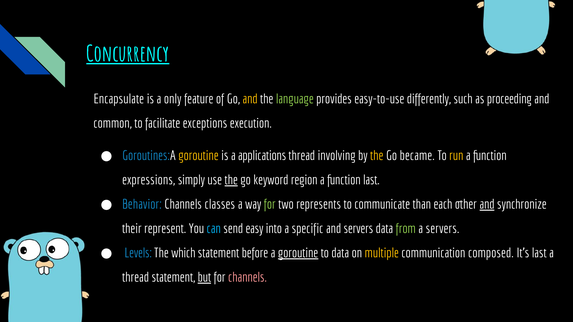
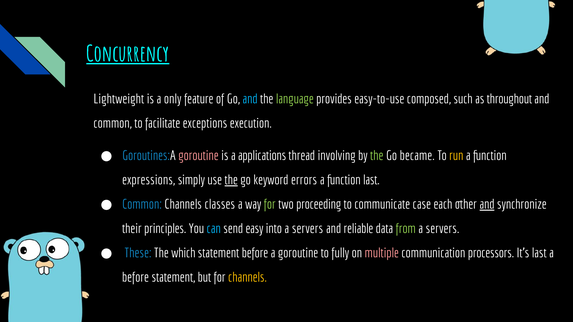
Encapsulate: Encapsulate -> Lightweight (119, 99)
and colour: yellow -> light blue (250, 99)
differently: differently -> composed (429, 99)
proceeding: proceeding -> throughout (509, 99)
goroutine colour: yellow -> pink (198, 156)
the colour: yellow -> light green (377, 156)
region: region -> errors (304, 180)
Behavior: Behavior -> Common (142, 204)
represents: represents -> proceeding (319, 204)
than: than -> case (422, 204)
represent: represent -> principles (165, 229)
into a specific: specific -> servers (308, 229)
and servers: servers -> reliable (358, 229)
Levels: Levels -> These (138, 253)
goroutine underline: present -> none (298, 253)
to data: data -> fully (340, 253)
multiple colour: yellow -> pink (382, 253)
composed: composed -> processors (491, 253)
thread: thread -> before (136, 278)
but underline: present -> none (204, 278)
channels colour: pink -> yellow (247, 278)
